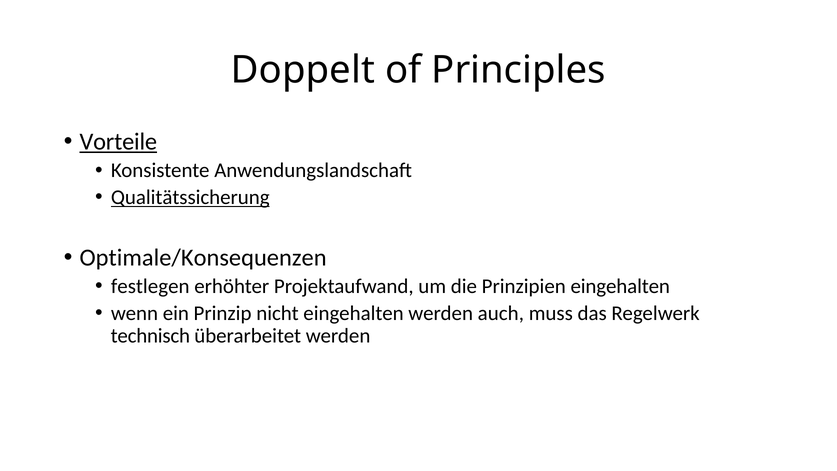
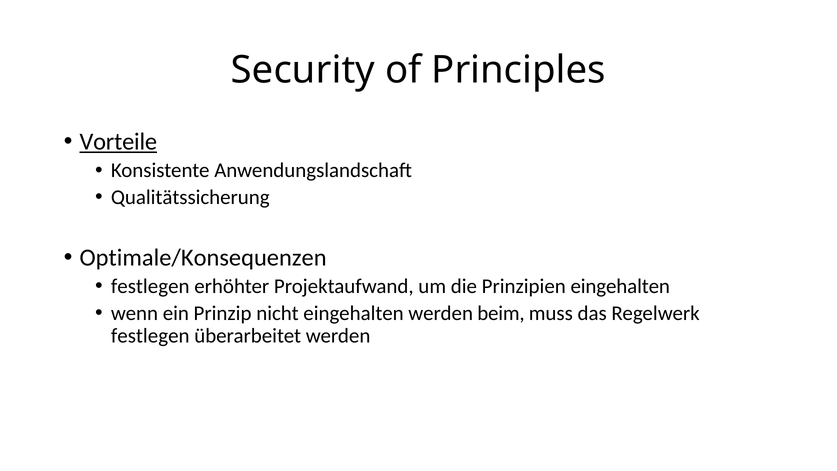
Doppelt: Doppelt -> Security (303, 70)
Qualitätssicherung underline: present -> none (190, 197)
auch: auch -> beim (501, 313)
technisch: technisch -> festlegen (150, 336)
